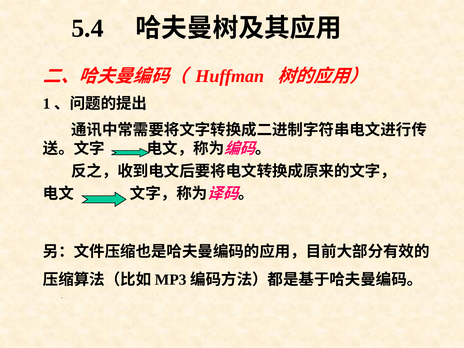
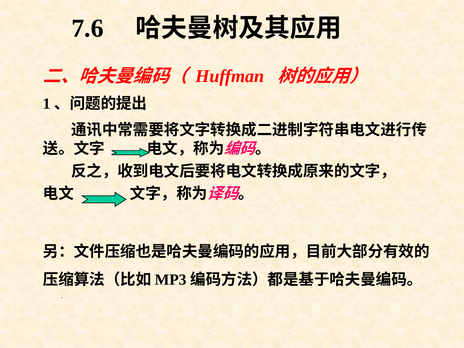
5.4: 5.4 -> 7.6 (87, 28)
